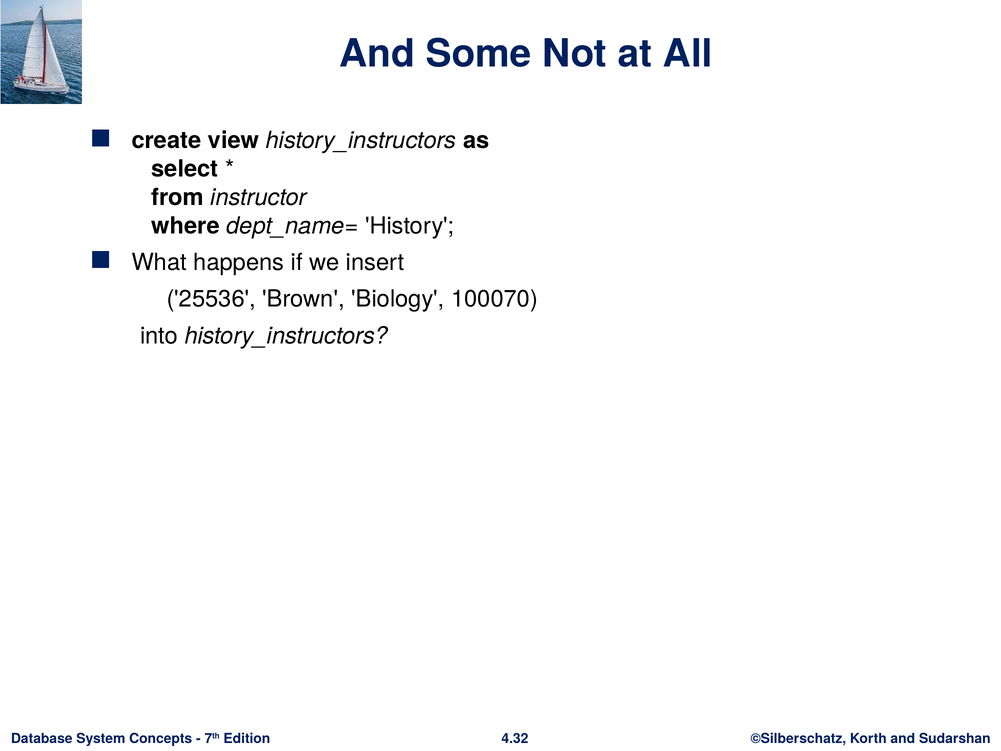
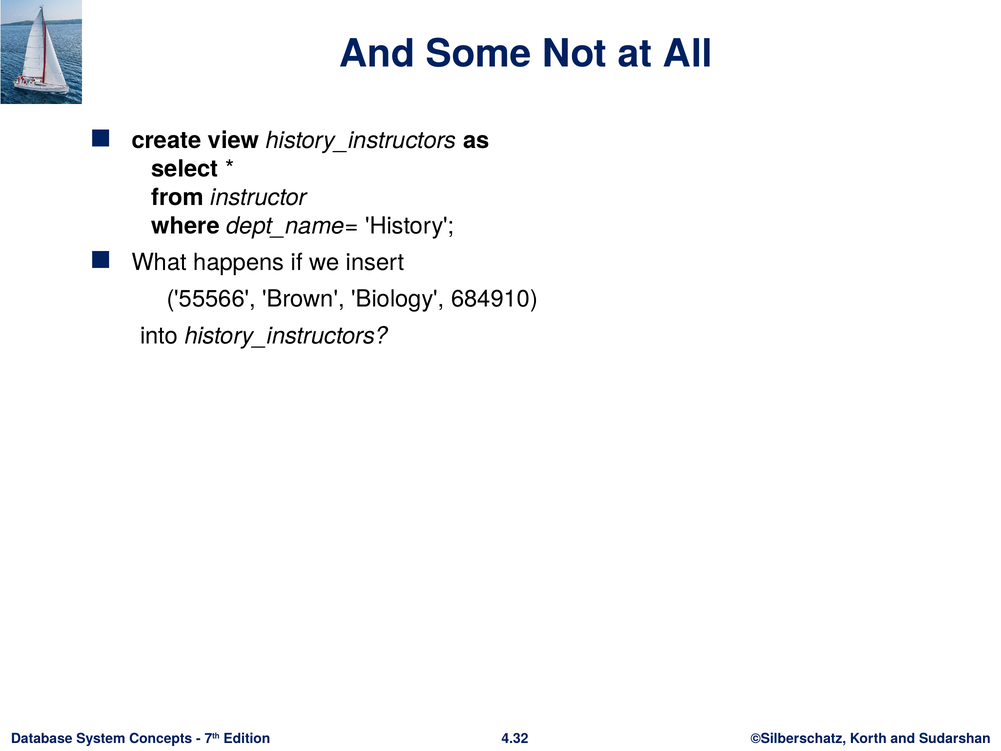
25536: 25536 -> 55566 (211, 299)
100070: 100070 -> 684910 (494, 299)
